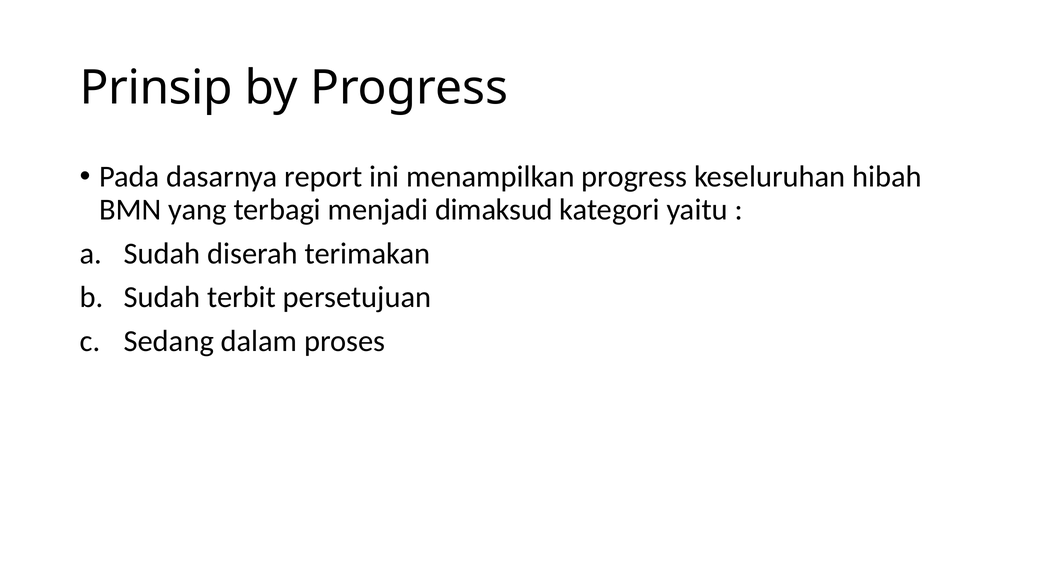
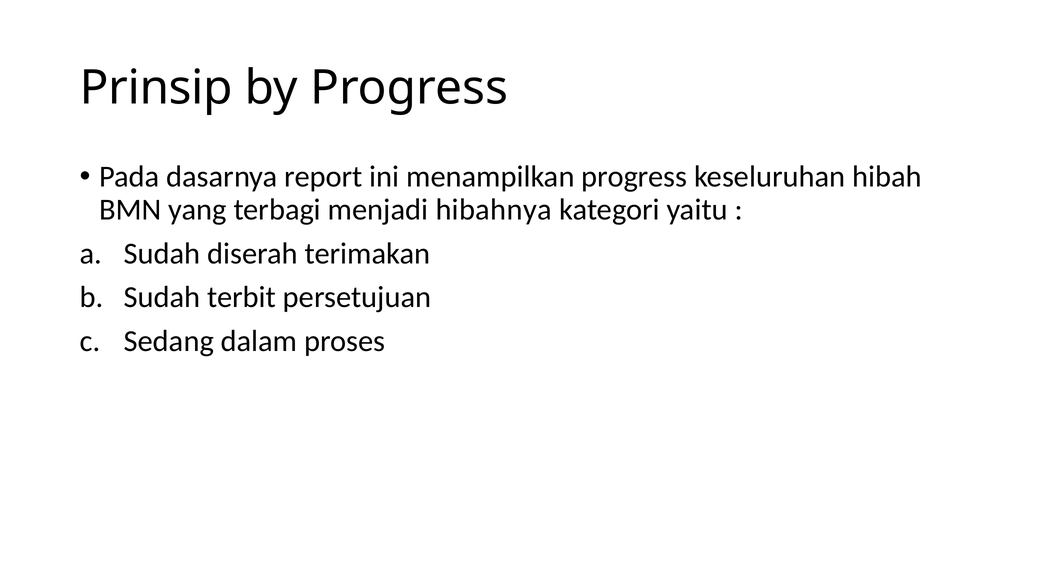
dimaksud: dimaksud -> hibahnya (494, 210)
